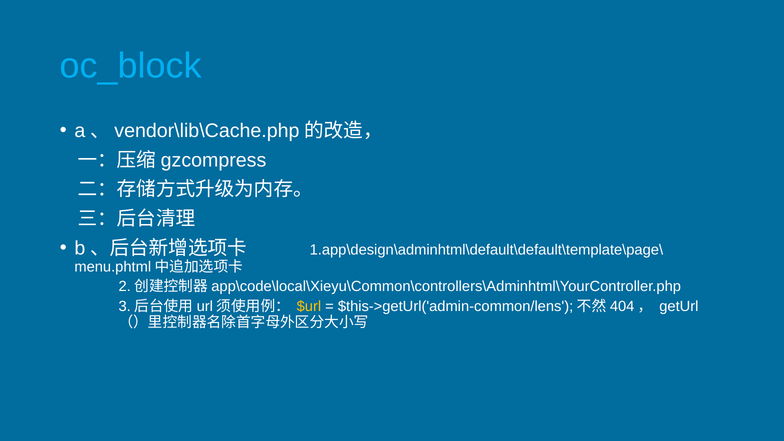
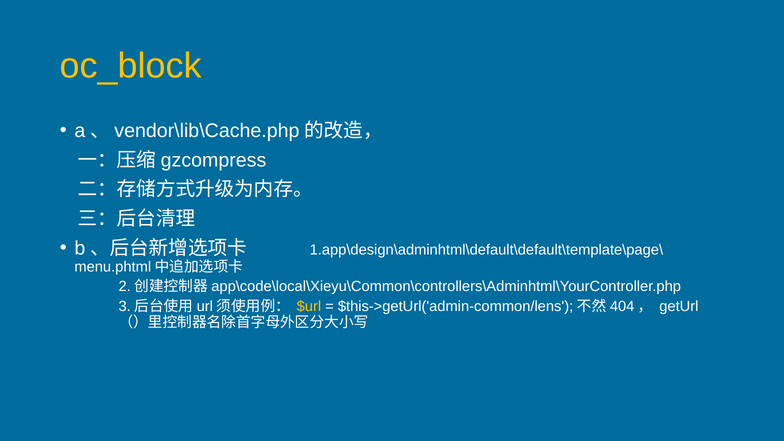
oc_block colour: light blue -> yellow (131, 66)
